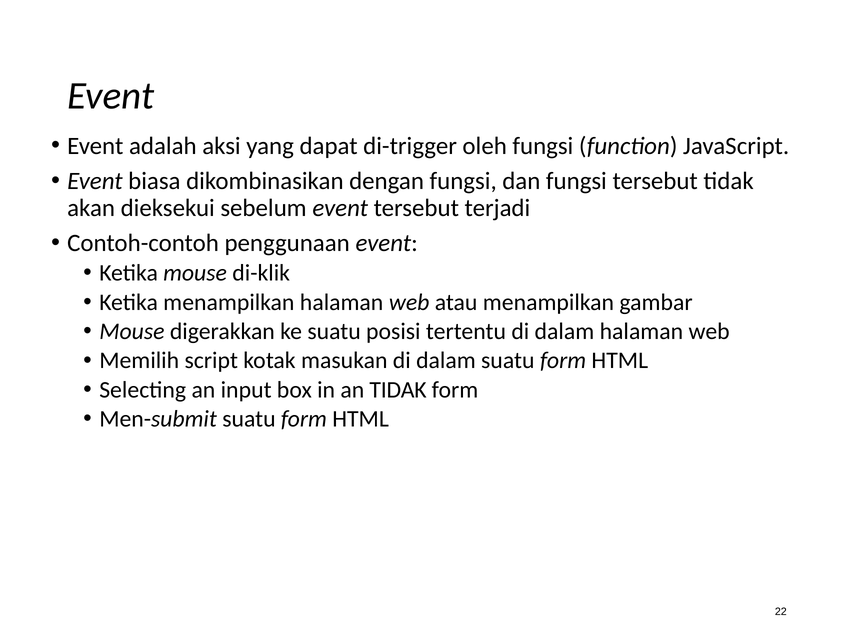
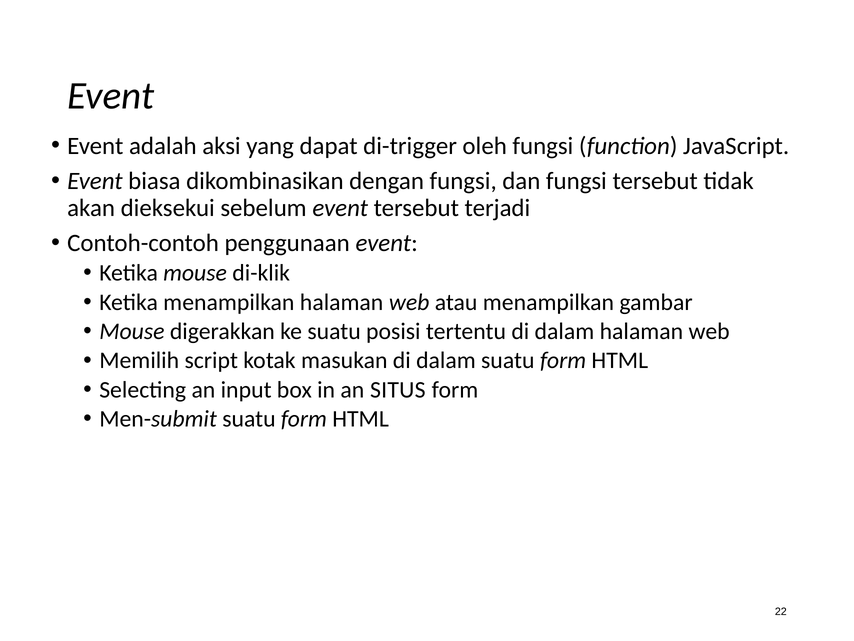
an TIDAK: TIDAK -> SITUS (398, 390)
